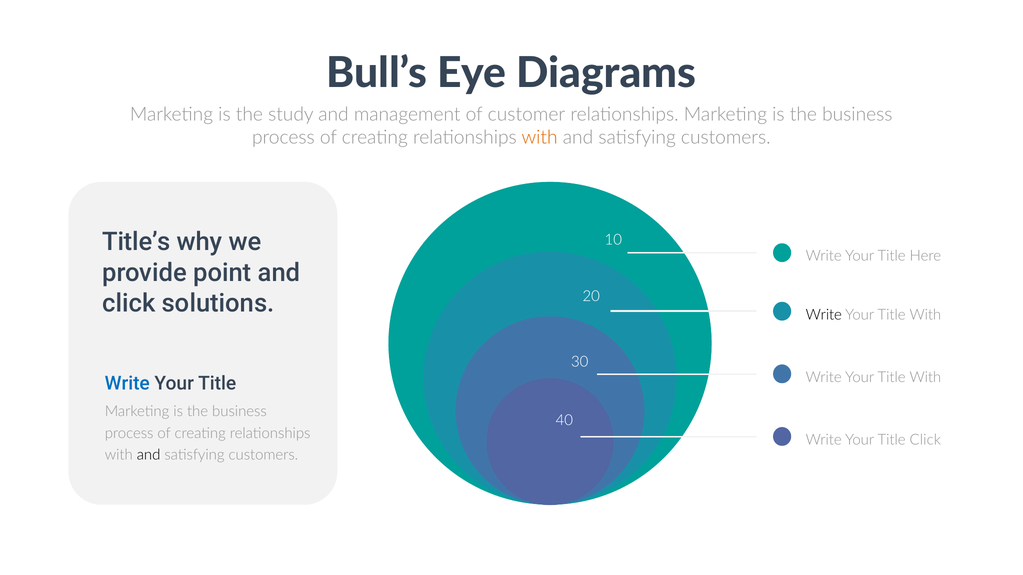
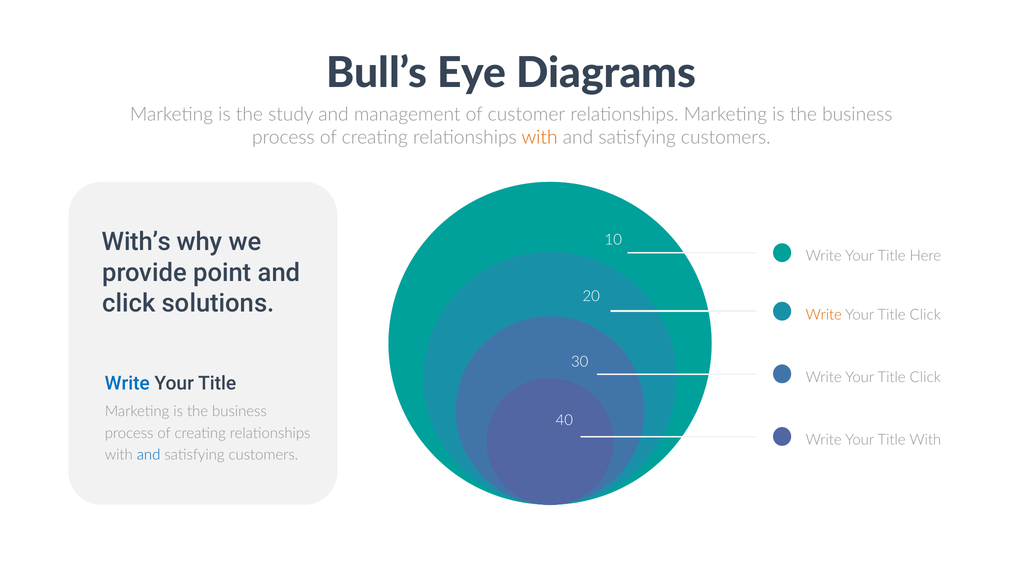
Title’s: Title’s -> With’s (136, 242)
Write colour: black -> orange (824, 315)
With: With -> Click (925, 315)
With: With -> Click (925, 378)
Title Click: Click -> With (925, 440)
and colour: black -> blue (149, 455)
